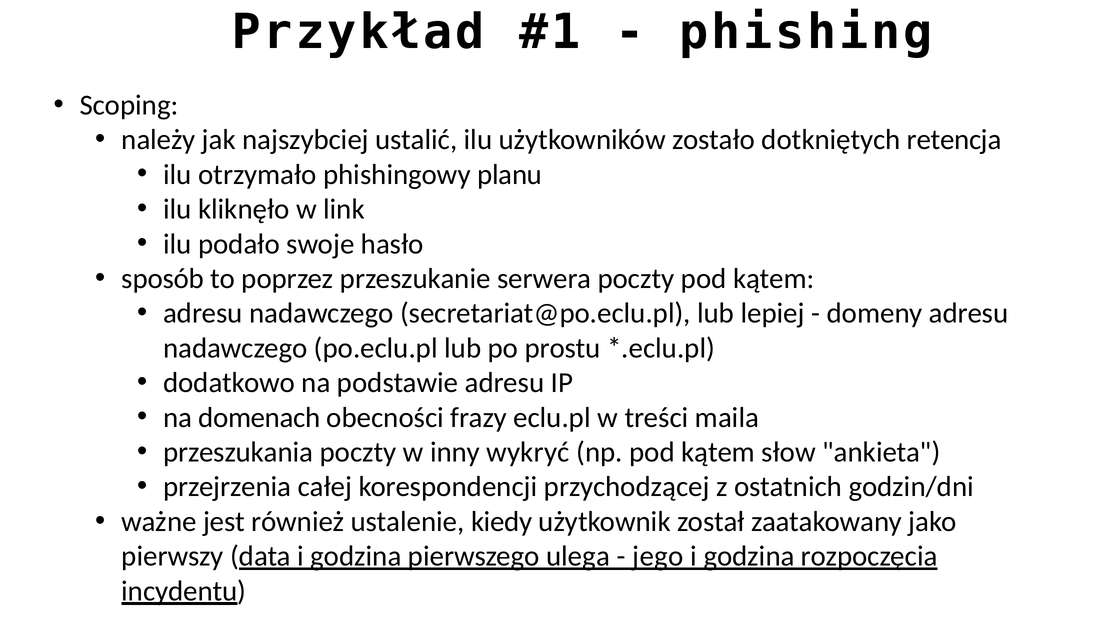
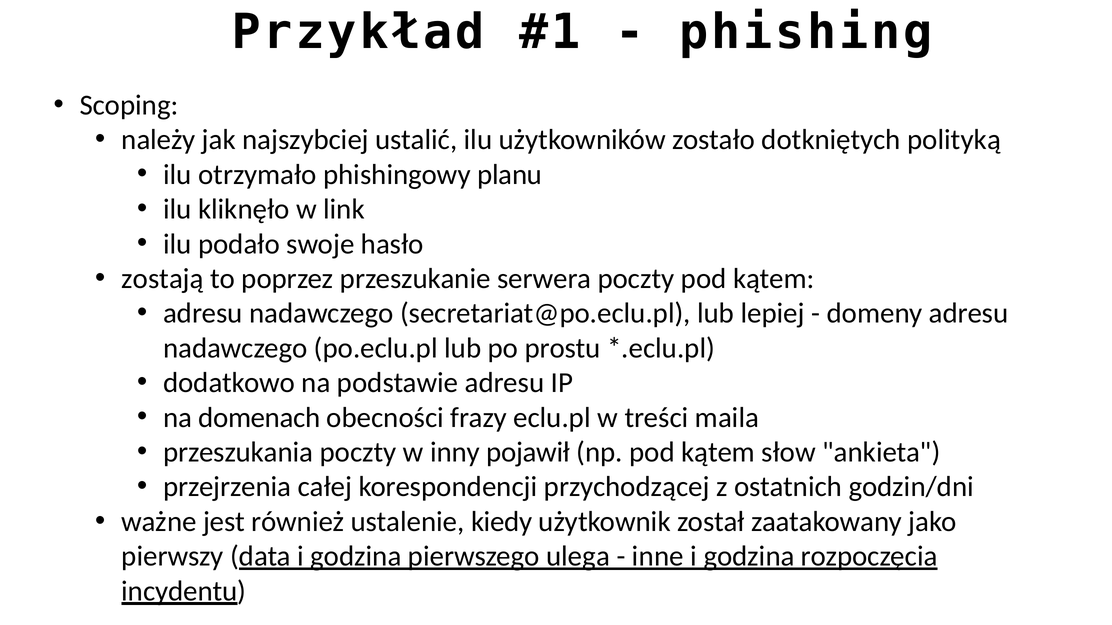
retencja: retencja -> polityką (954, 140)
sposób: sposób -> zostają (163, 279)
wykryć: wykryć -> pojawił (528, 453)
jego: jego -> inne (658, 557)
